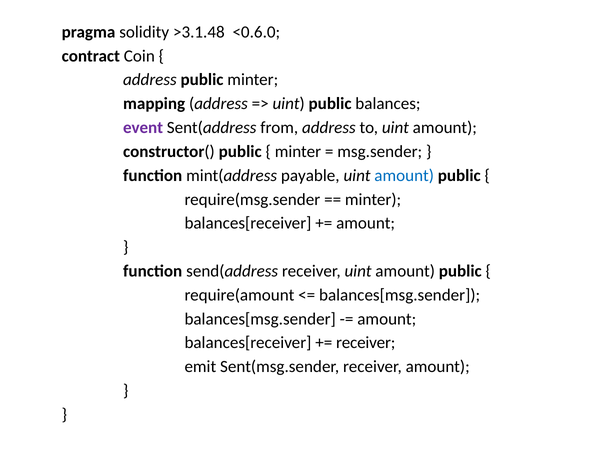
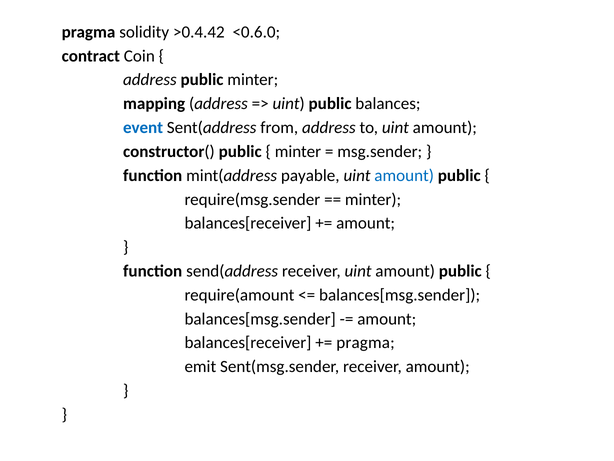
>3.1.48: >3.1.48 -> >0.4.42 (199, 32)
event colour: purple -> blue (143, 128)
receiver: receiver -> pragma (366, 342)
